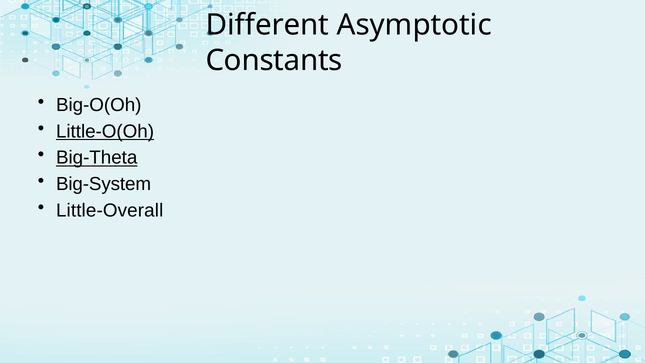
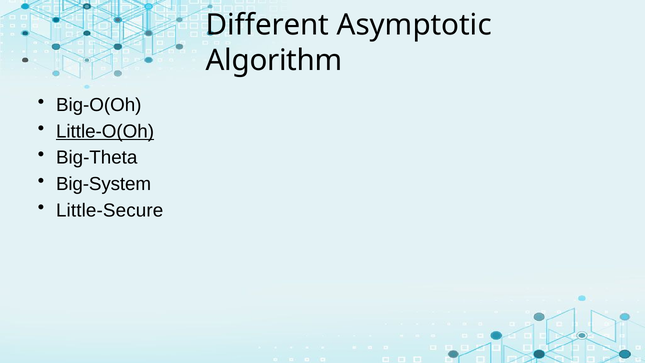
Constants: Constants -> Algorithm (274, 60)
Big-Theta underline: present -> none (97, 158)
Little-Overall: Little-Overall -> Little-Secure (110, 210)
